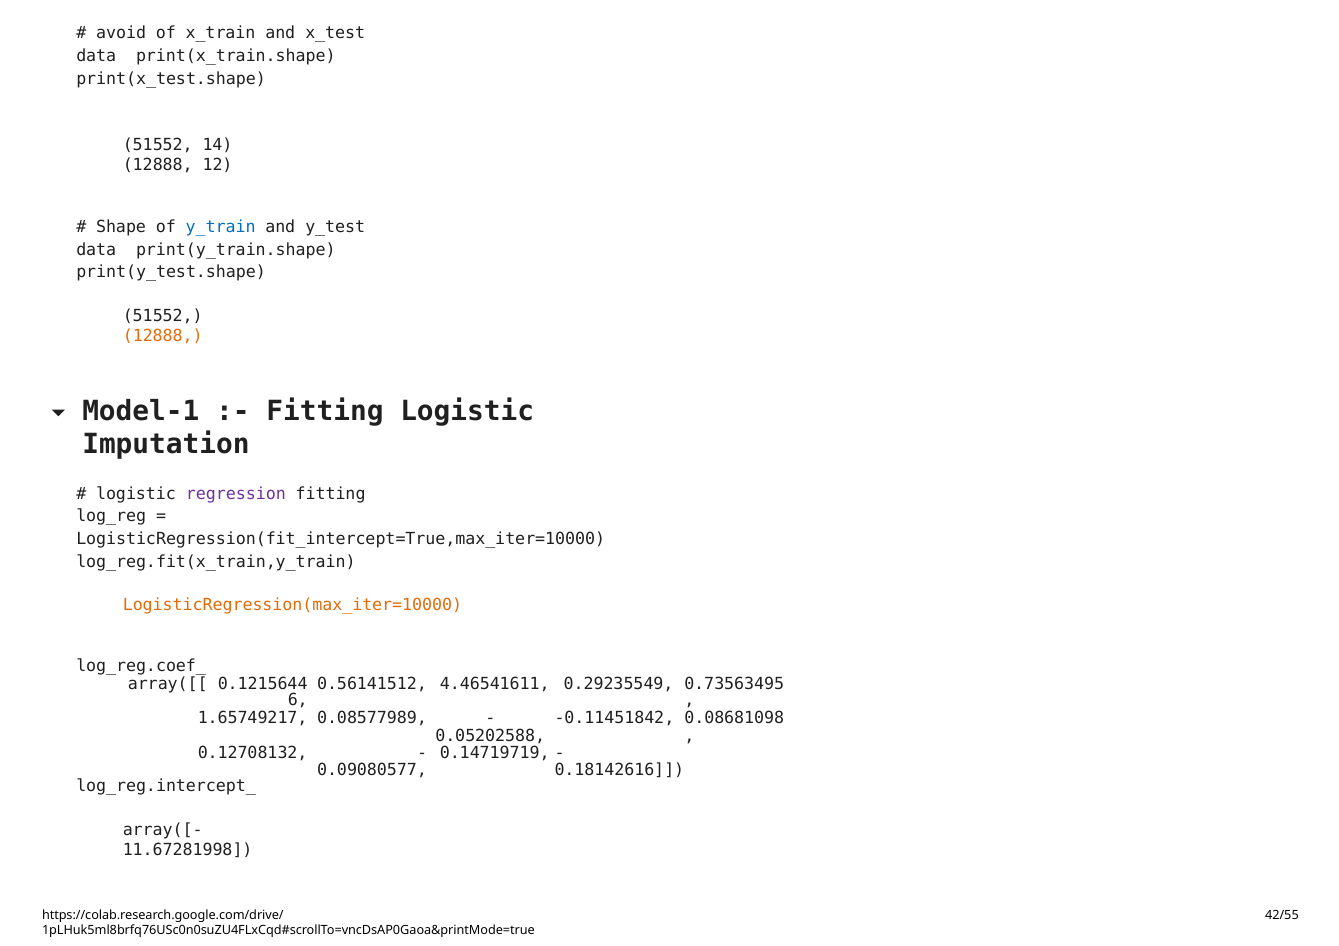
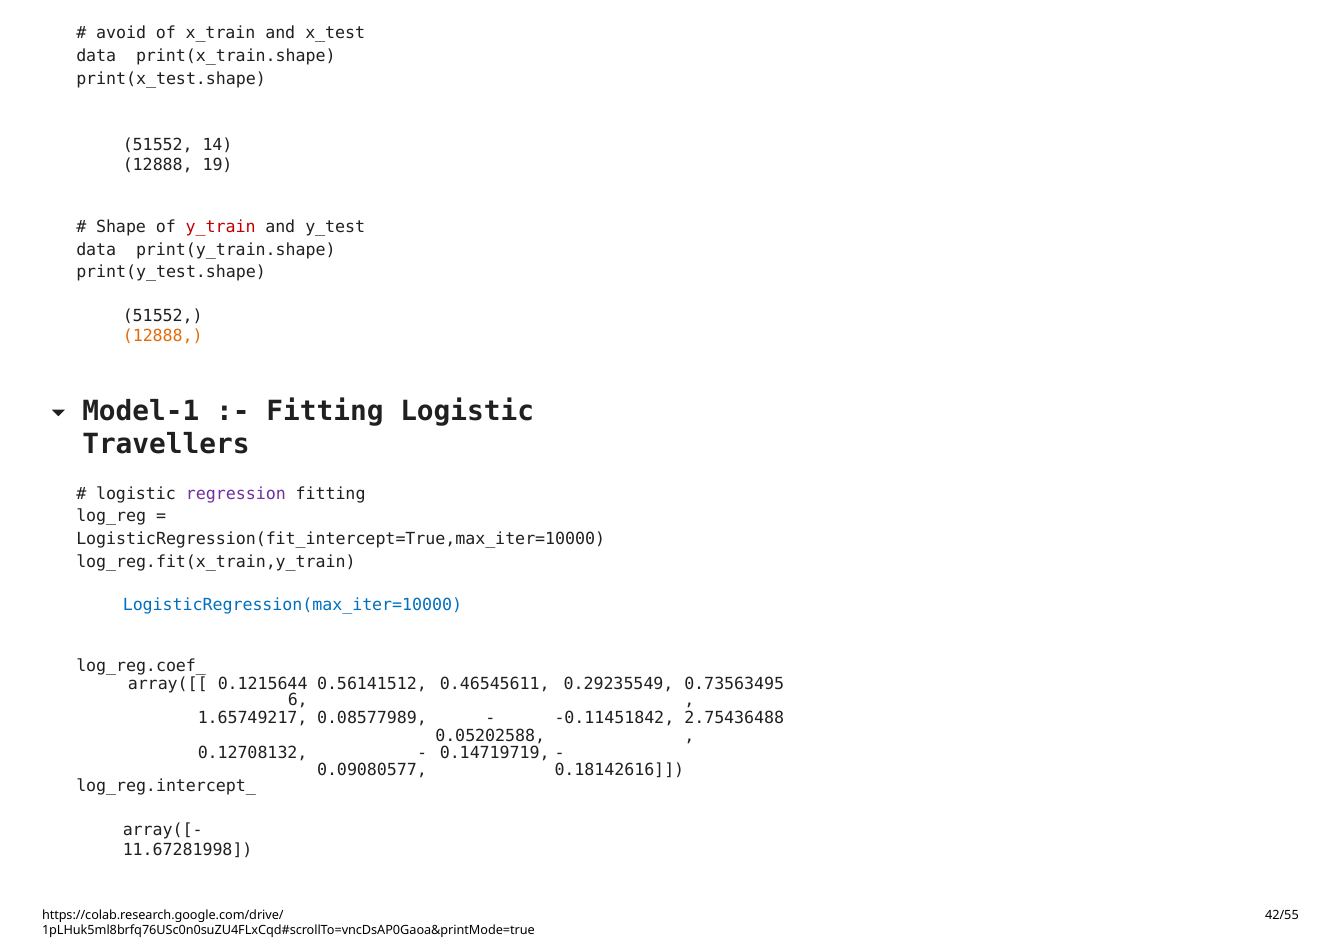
12: 12 -> 19 (218, 166)
y_train colour: blue -> red (221, 227)
Imputation: Imputation -> Travellers (166, 445)
LogisticRegression(max_iter=10000 colour: orange -> blue (292, 605)
4.46541611: 4.46541611 -> 0.46545611 (495, 684)
0.08681098: 0.08681098 -> 2.75436488 (734, 718)
